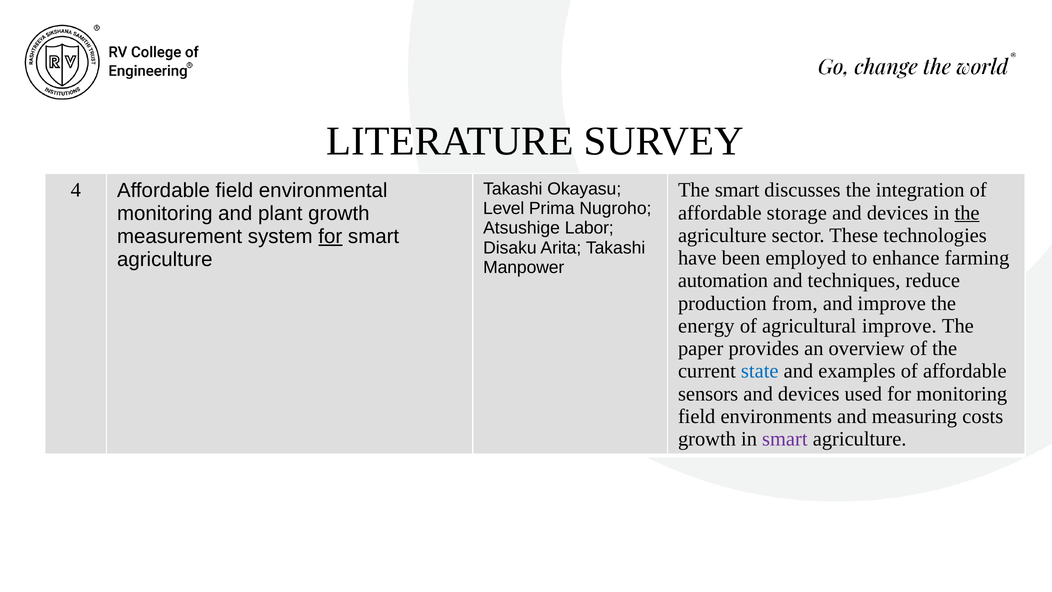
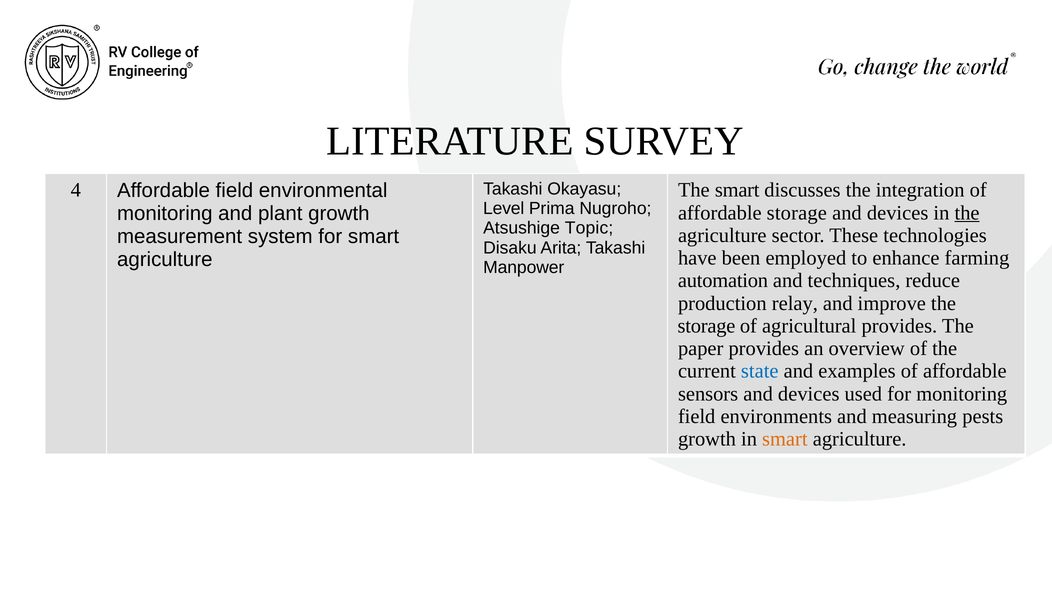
Labor: Labor -> Topic (589, 228)
for underline: present -> none (330, 236)
from: from -> relay (795, 303)
energy: energy -> storage (706, 326)
agricultural improve: improve -> provides (899, 326)
costs: costs -> pests (983, 416)
smart colour: purple -> orange (785, 439)
